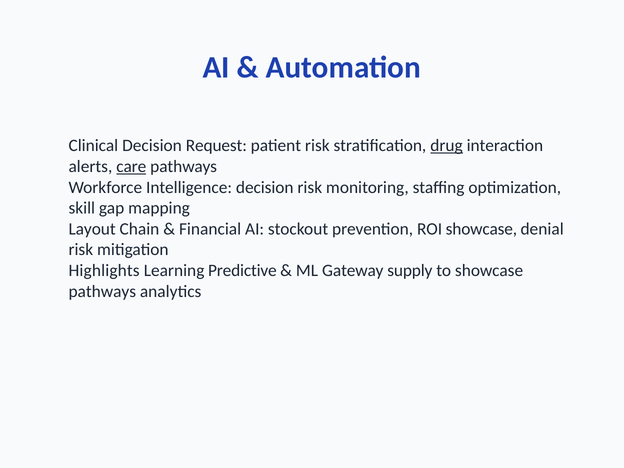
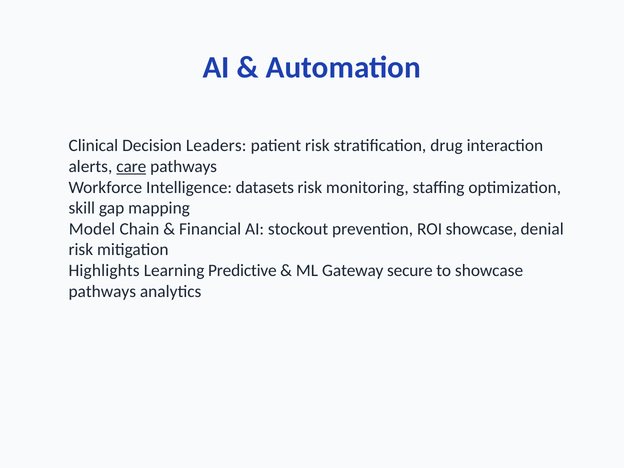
Request: Request -> Leaders (216, 146)
drug underline: present -> none (447, 146)
Intelligence decision: decision -> datasets (265, 187)
Layout: Layout -> Model (92, 229)
supply: supply -> secure (410, 271)
